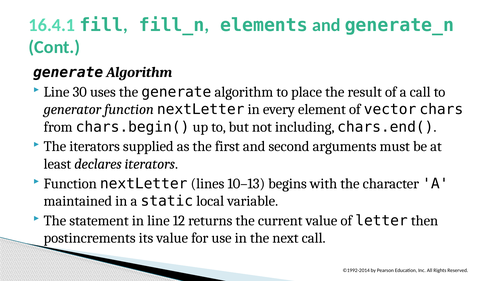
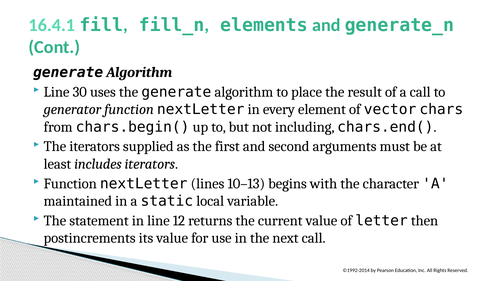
declares: declares -> includes (98, 164)
